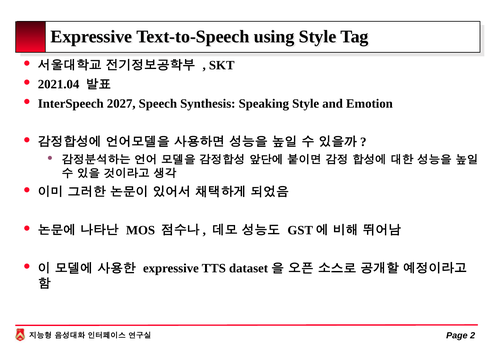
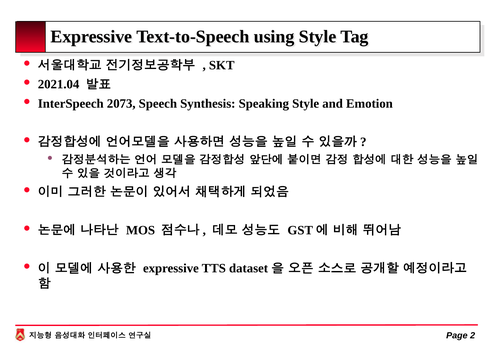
2027: 2027 -> 2073 (121, 104)
